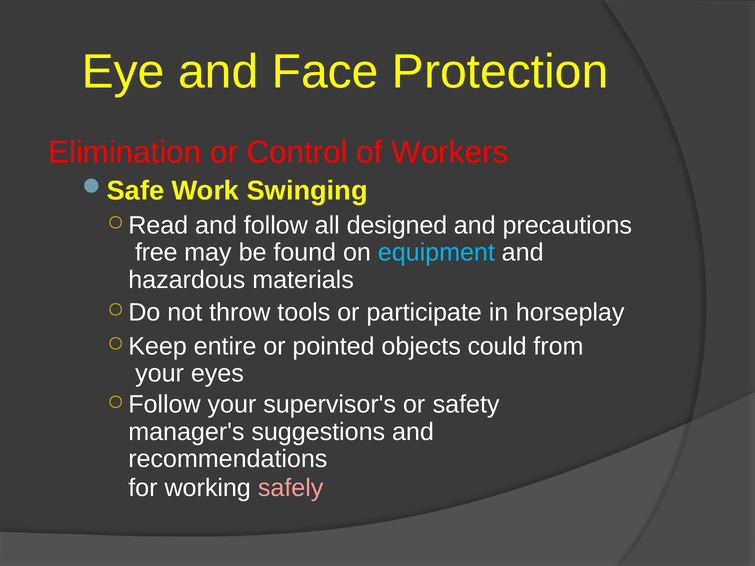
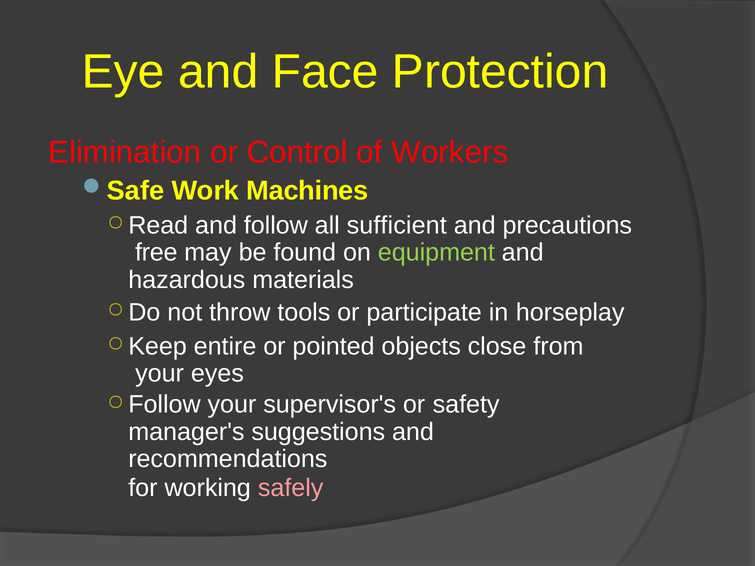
Swinging: Swinging -> Machines (307, 191)
designed: designed -> sufficient (397, 226)
equipment colour: light blue -> light green (436, 253)
could: could -> close (497, 346)
